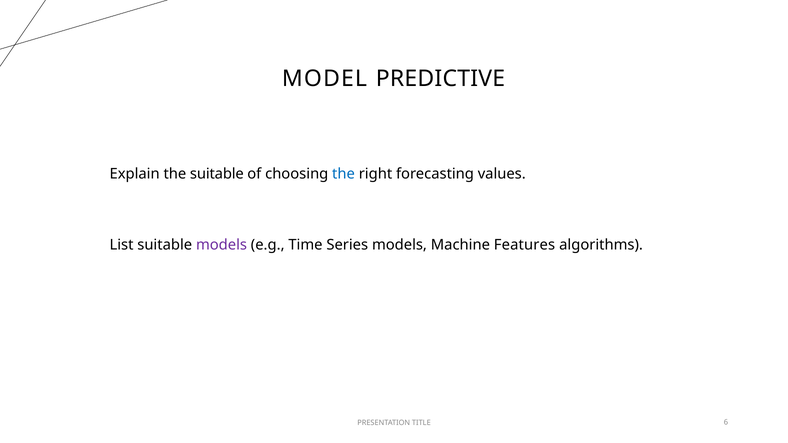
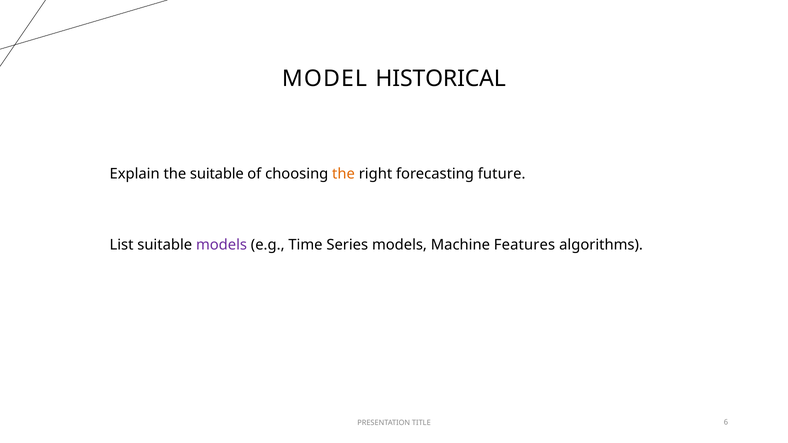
PREDICTIVE: PREDICTIVE -> HISTORICAL (441, 79)
the colour: blue -> orange (344, 174)
values: values -> future (502, 174)
